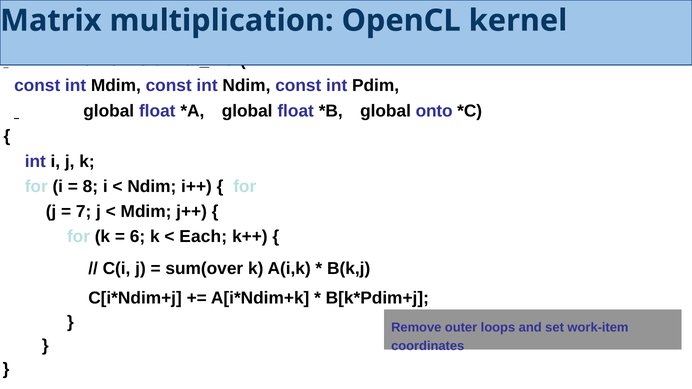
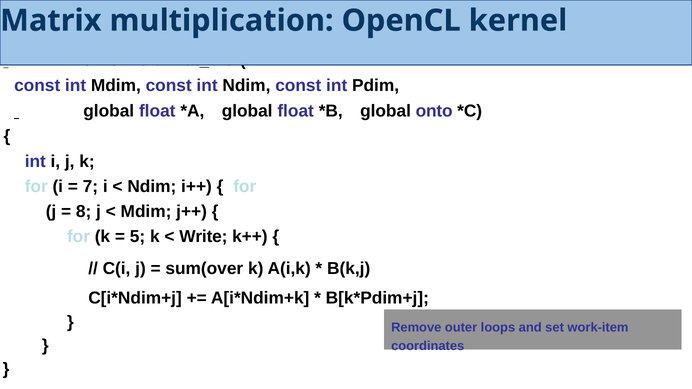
8: 8 -> 7 (90, 187)
7: 7 -> 8 (84, 212)
6: 6 -> 5 (138, 237)
Each: Each -> Write (203, 237)
